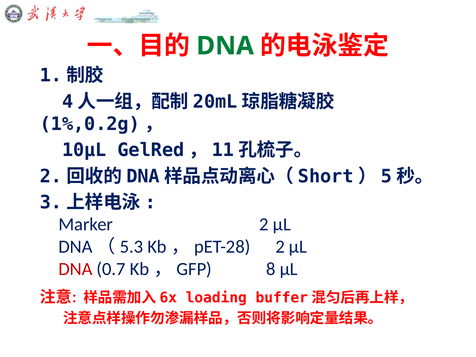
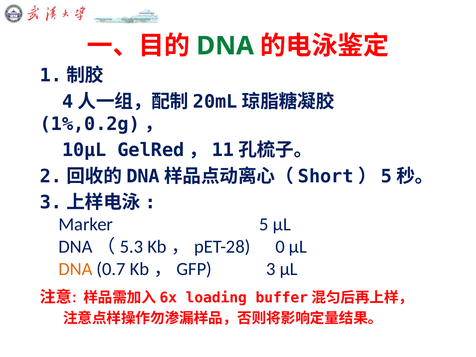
Marker 2: 2 -> 5 (264, 224)
Kb，pET-28 2: 2 -> 0 (280, 247)
DNA colour: red -> orange (76, 269)
8: 8 -> 3 (271, 269)
